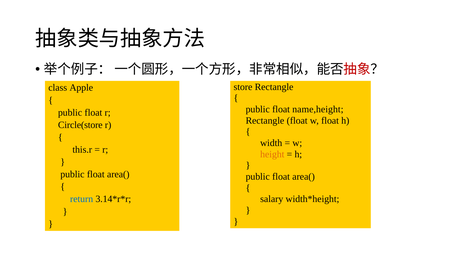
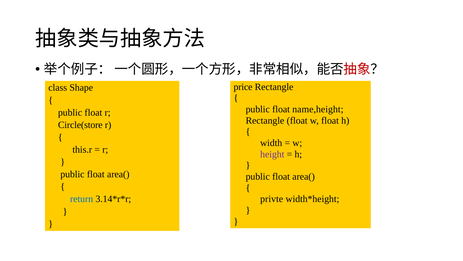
store: store -> price (243, 87)
Apple: Apple -> Shape (81, 88)
height colour: orange -> purple (272, 154)
salary: salary -> privte (272, 199)
